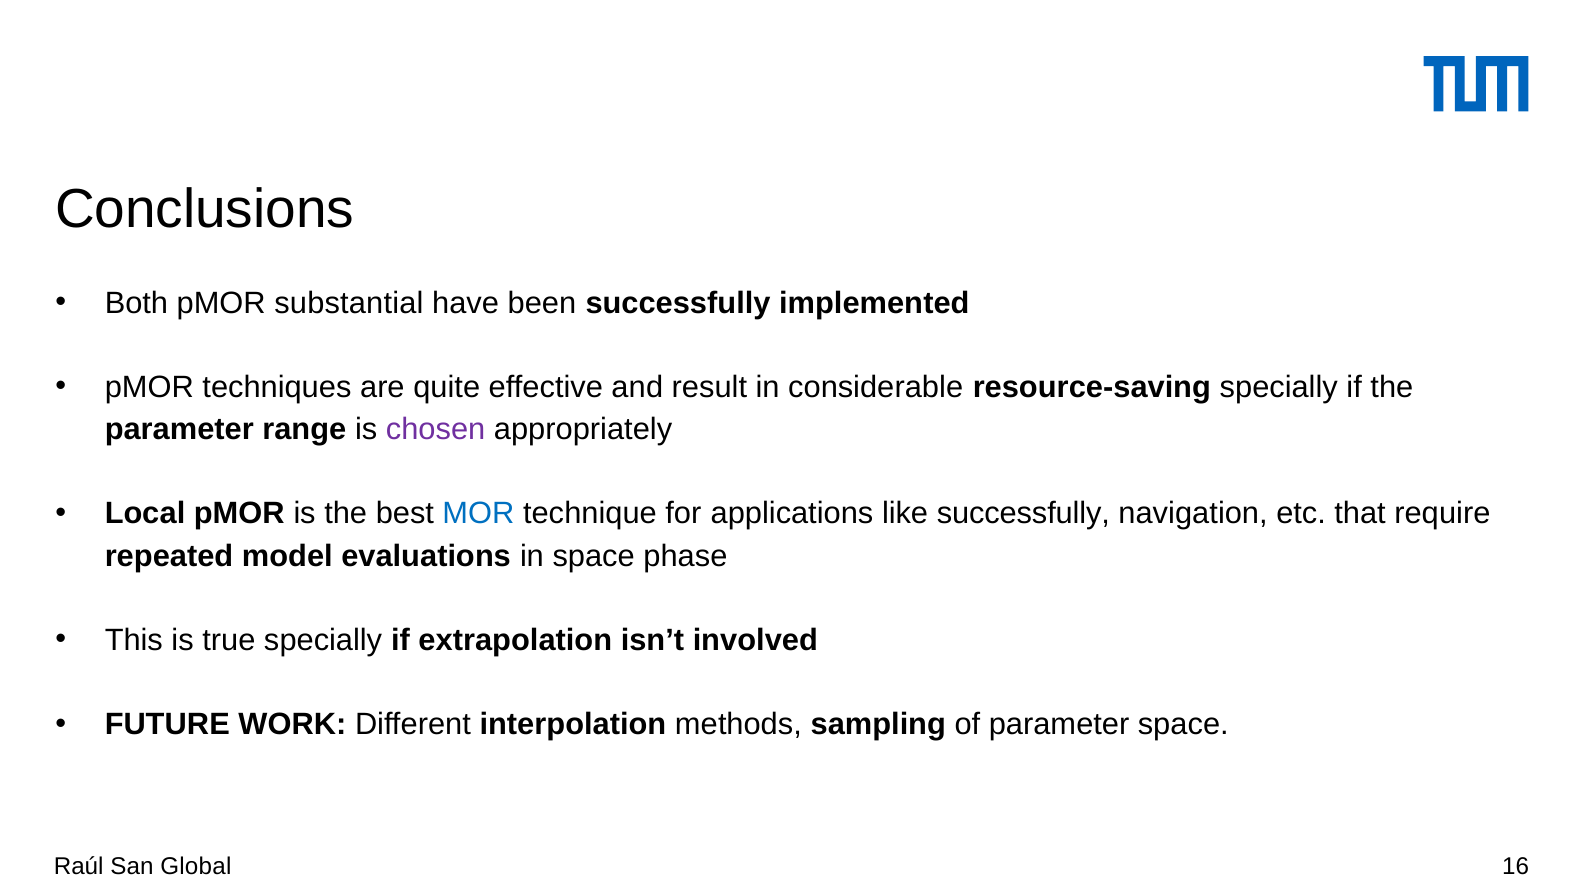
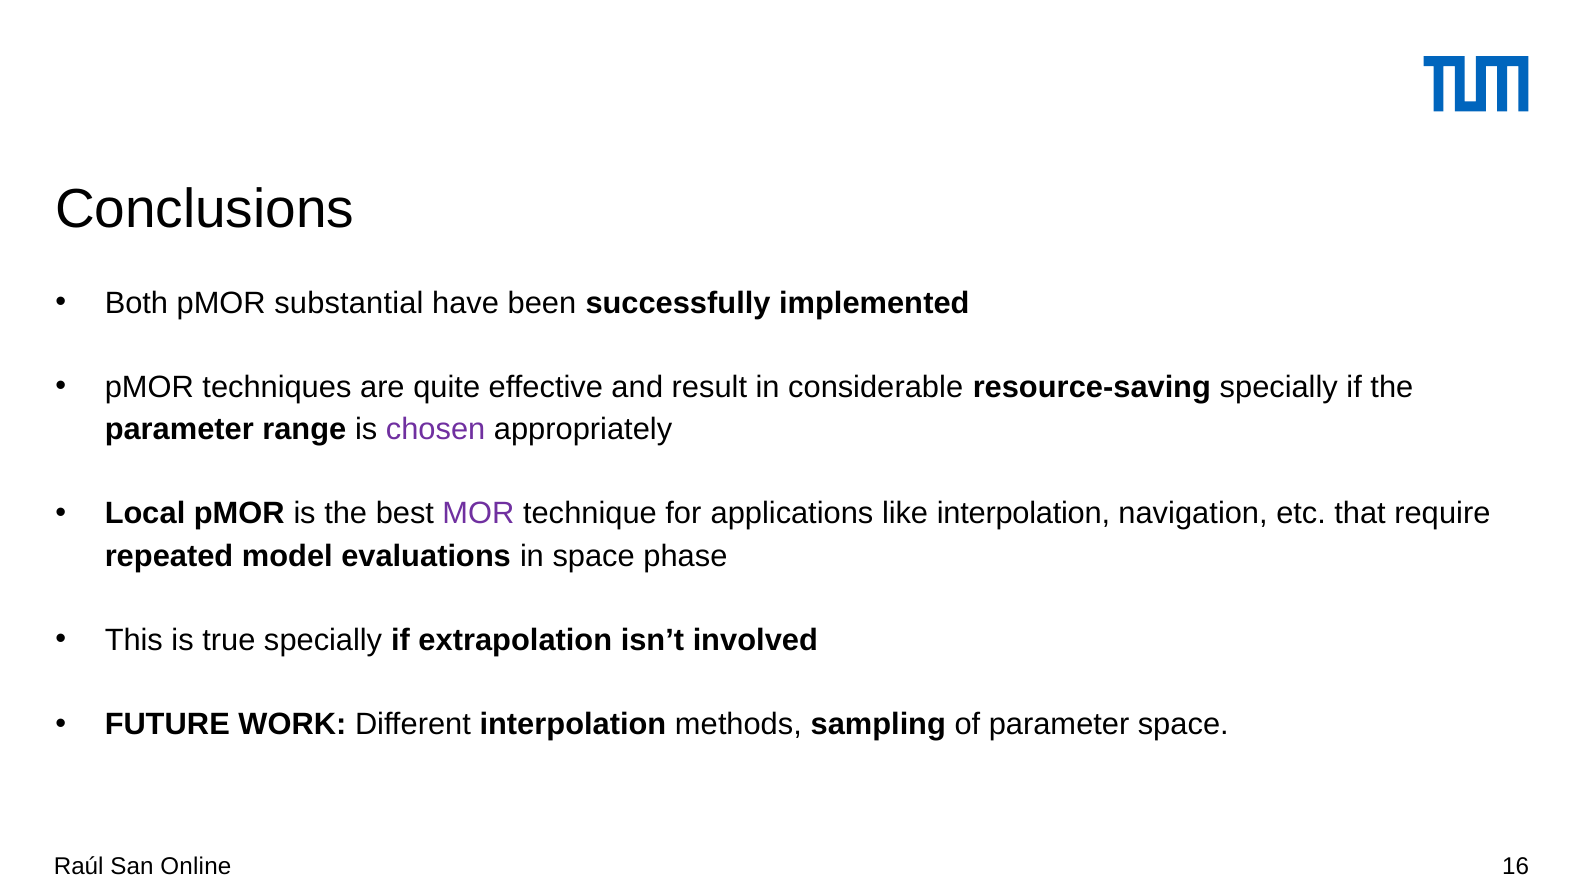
MOR colour: blue -> purple (478, 514)
like successfully: successfully -> interpolation (1023, 514)
Global: Global -> Online (196, 866)
